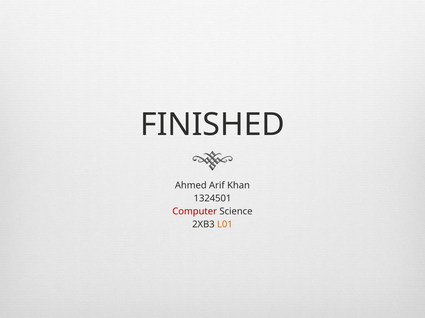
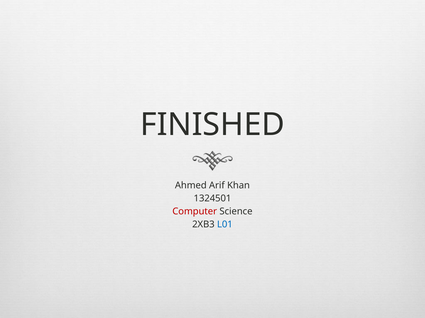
L01 colour: orange -> blue (225, 225)
